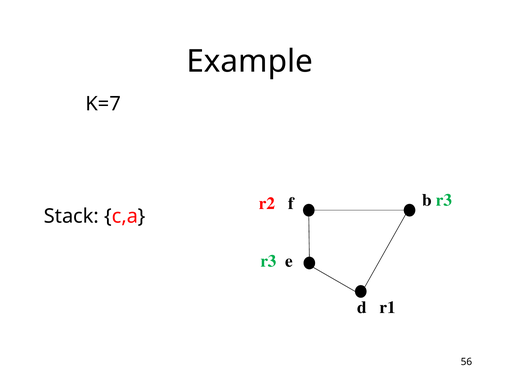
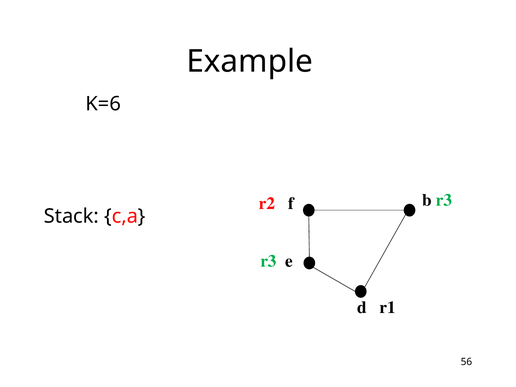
K=7: K=7 -> K=6 (103, 104)
